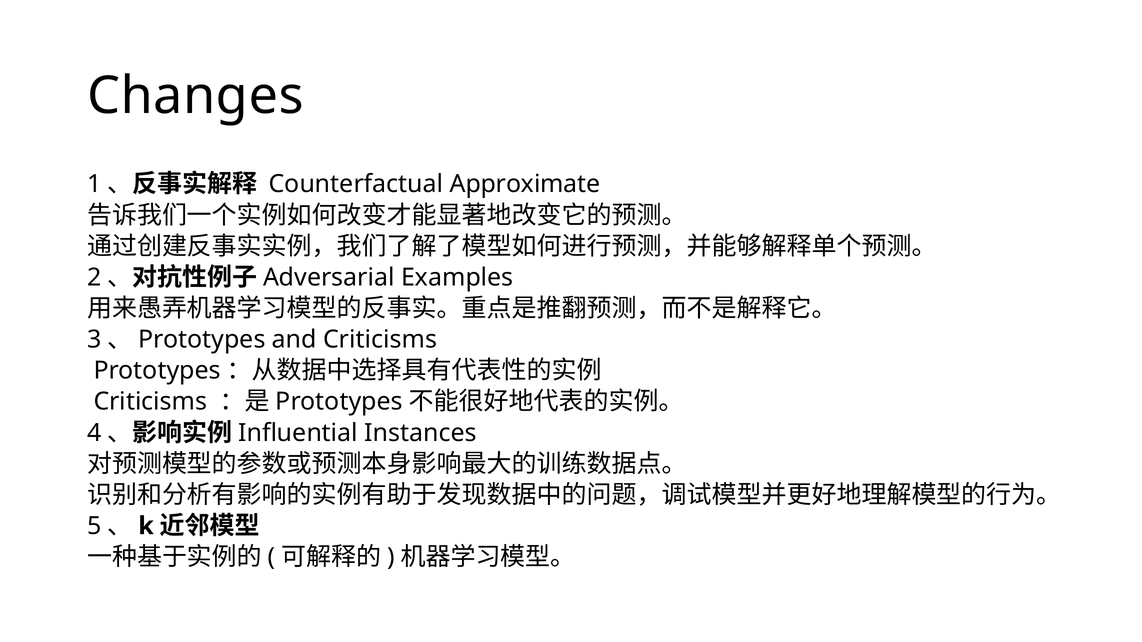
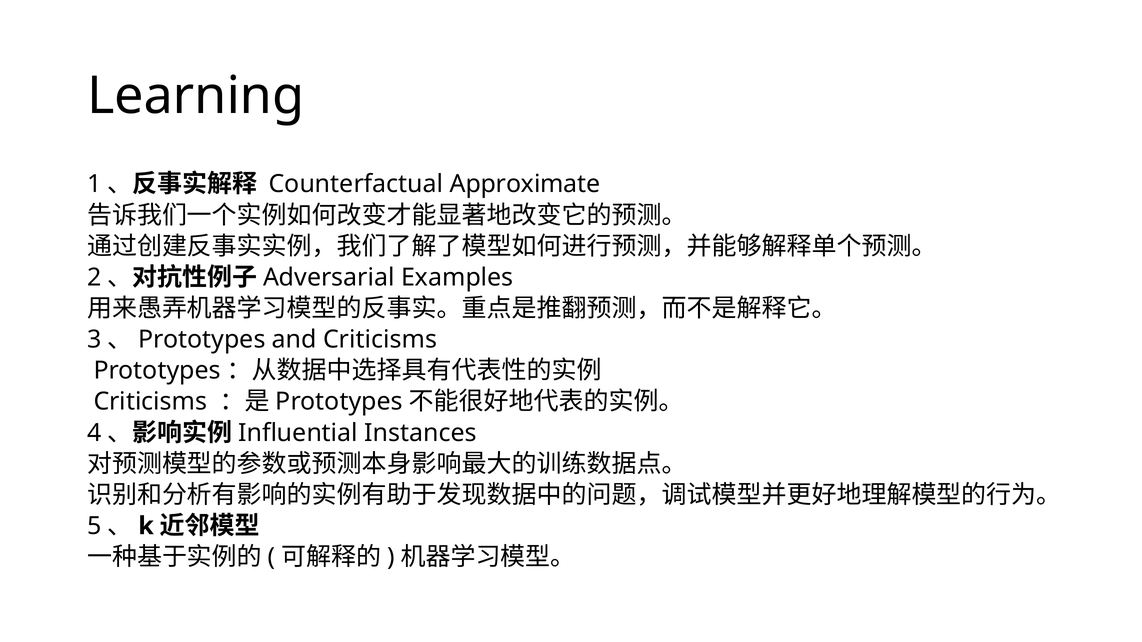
Changes: Changes -> Learning (196, 96)
